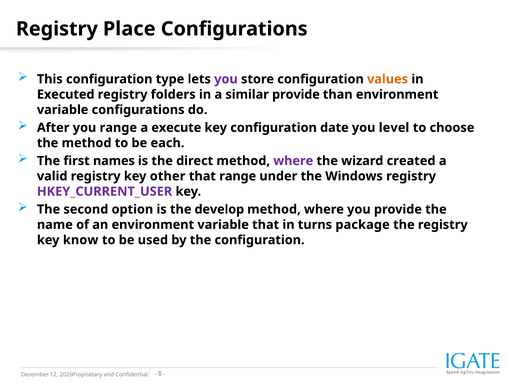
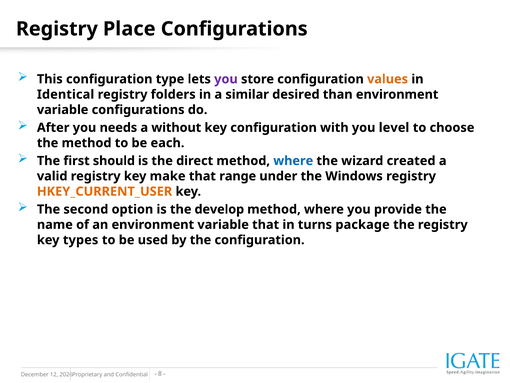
Executed: Executed -> Identical (66, 94)
similar provide: provide -> desired (296, 94)
you range: range -> needs (118, 127)
execute: execute -> without (176, 127)
date: date -> with (334, 127)
names: names -> should (114, 161)
where colour: purple -> blue (293, 161)
other: other -> make (168, 176)
HKEY_CURRENT_USER colour: purple -> orange (105, 191)
know: know -> types (81, 240)
